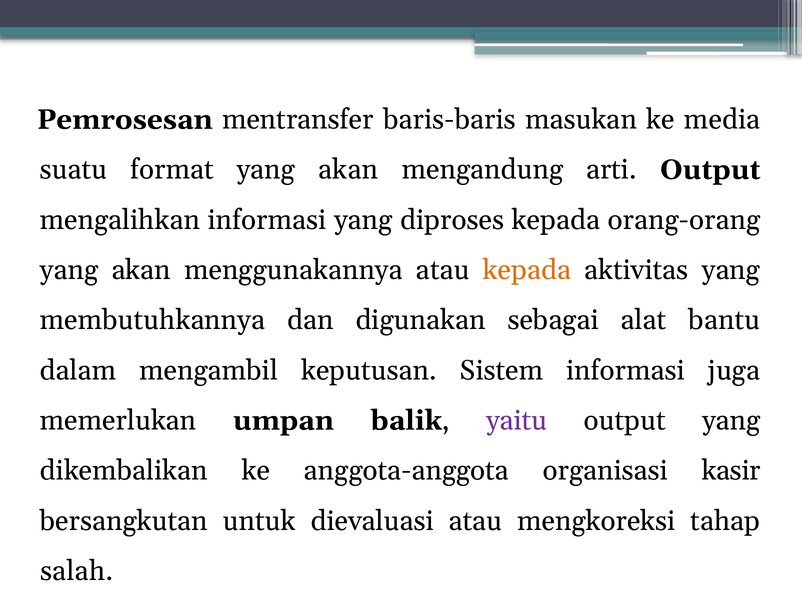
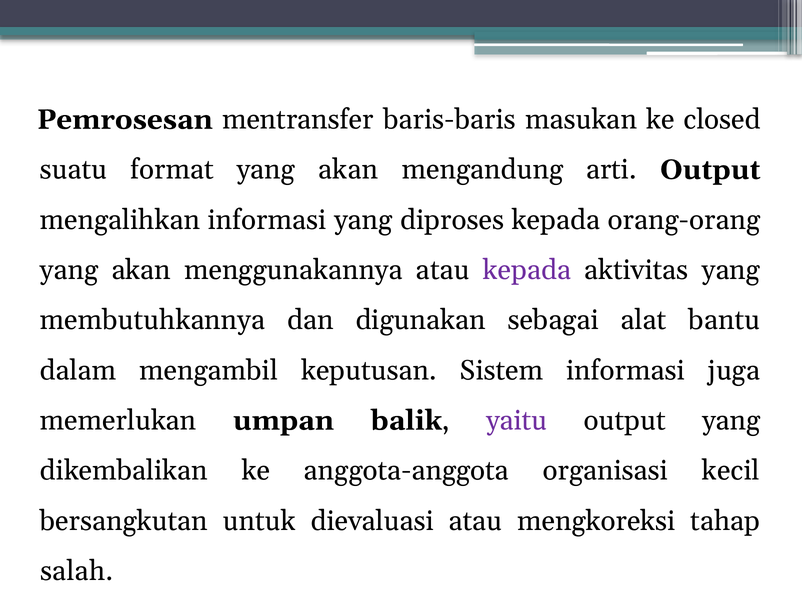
media: media -> closed (722, 120)
kepada colour: orange -> purple (527, 270)
kasir: kasir -> kecil (731, 470)
